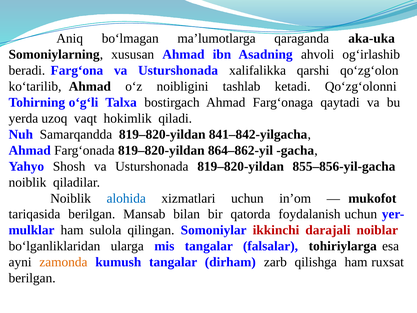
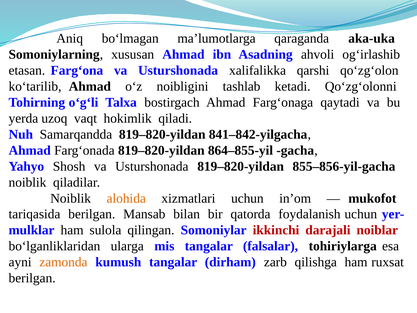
beradi: beradi -> etasan (27, 70)
864–862-yil: 864–862-yil -> 864–855-yil (240, 150)
alohida colour: blue -> orange (126, 198)
